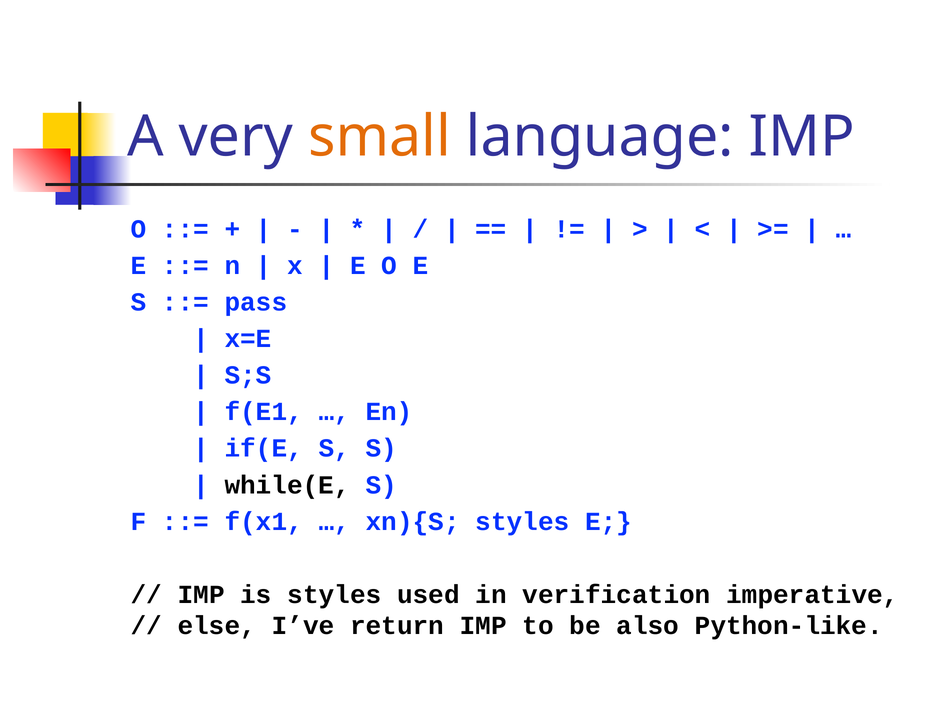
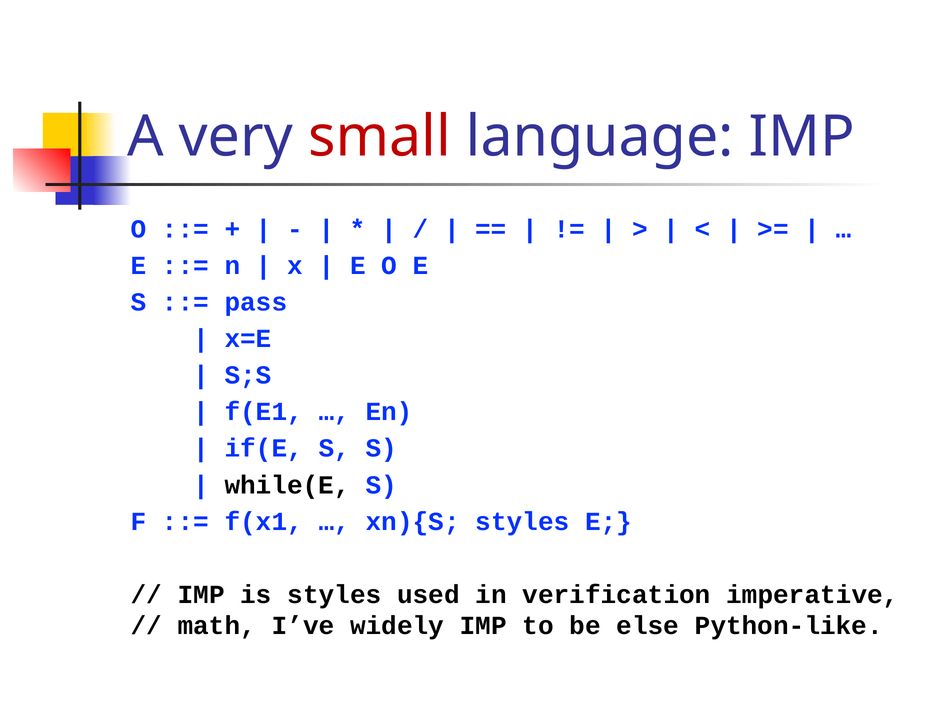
small colour: orange -> red (380, 137)
else: else -> math (217, 625)
return: return -> widely (397, 625)
also: also -> else (648, 625)
